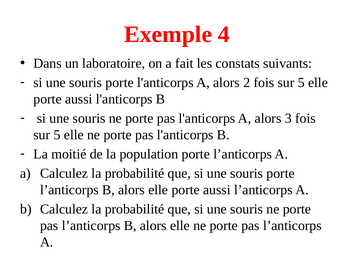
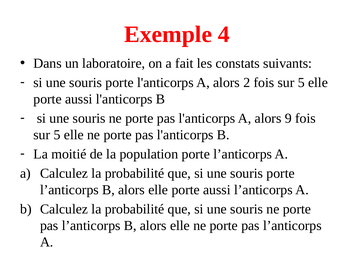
3: 3 -> 9 (288, 119)
